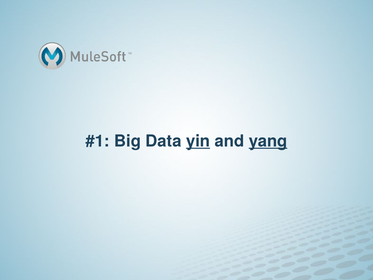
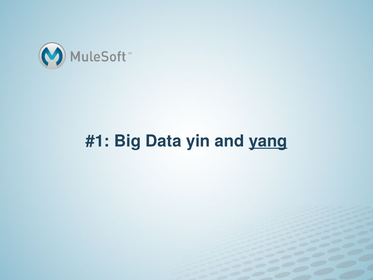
yin underline: present -> none (198, 141)
